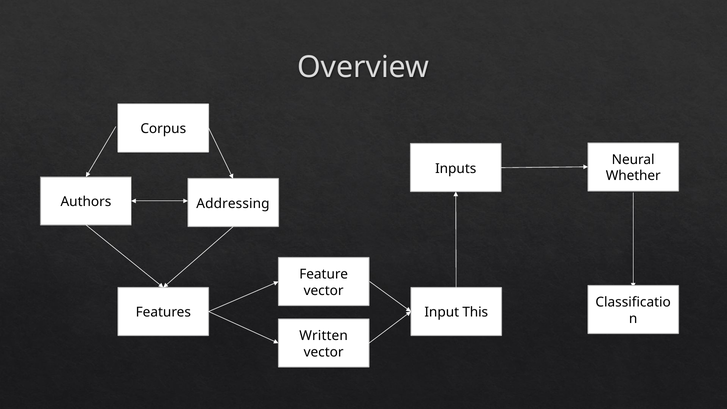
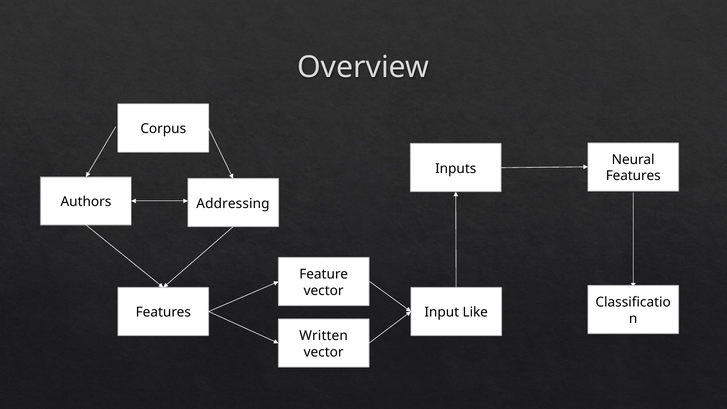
Whether: Whether -> Features (633, 176)
This: This -> Like (475, 312)
